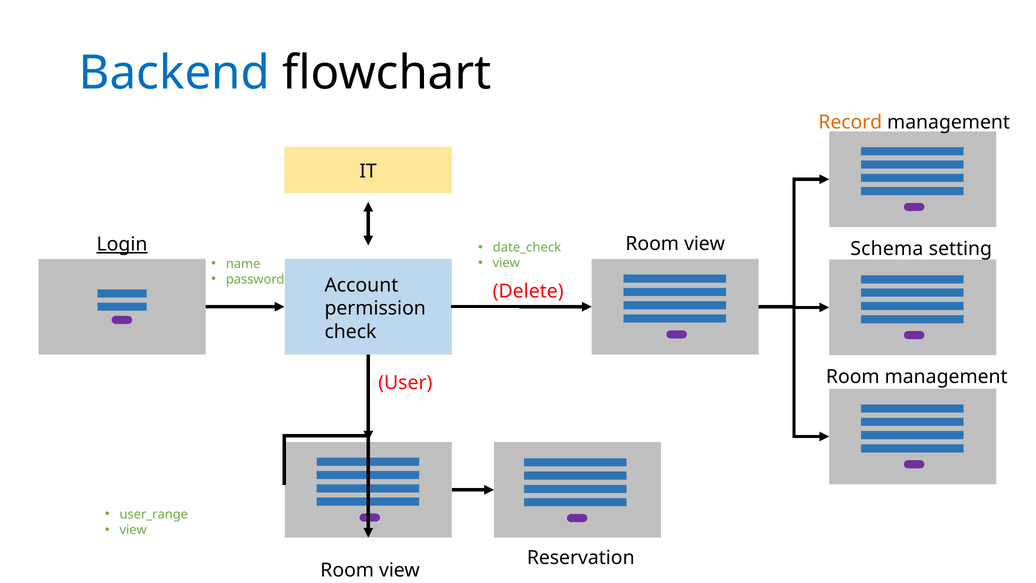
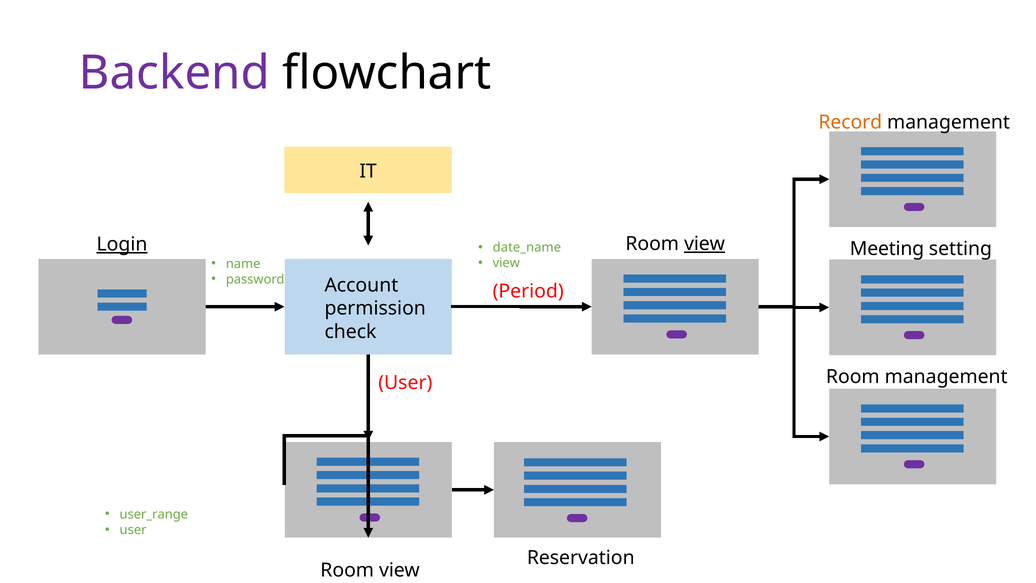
Backend colour: blue -> purple (174, 73)
view underline: none -> present (705, 244)
date_check: date_check -> date_name (527, 247)
Schema: Schema -> Meeting (887, 249)
Delete: Delete -> Period (528, 291)
view: view -> user (133, 530)
